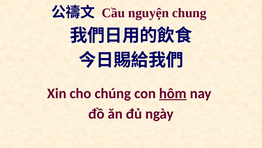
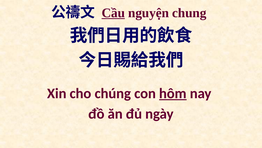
Cầu underline: none -> present (113, 13)
